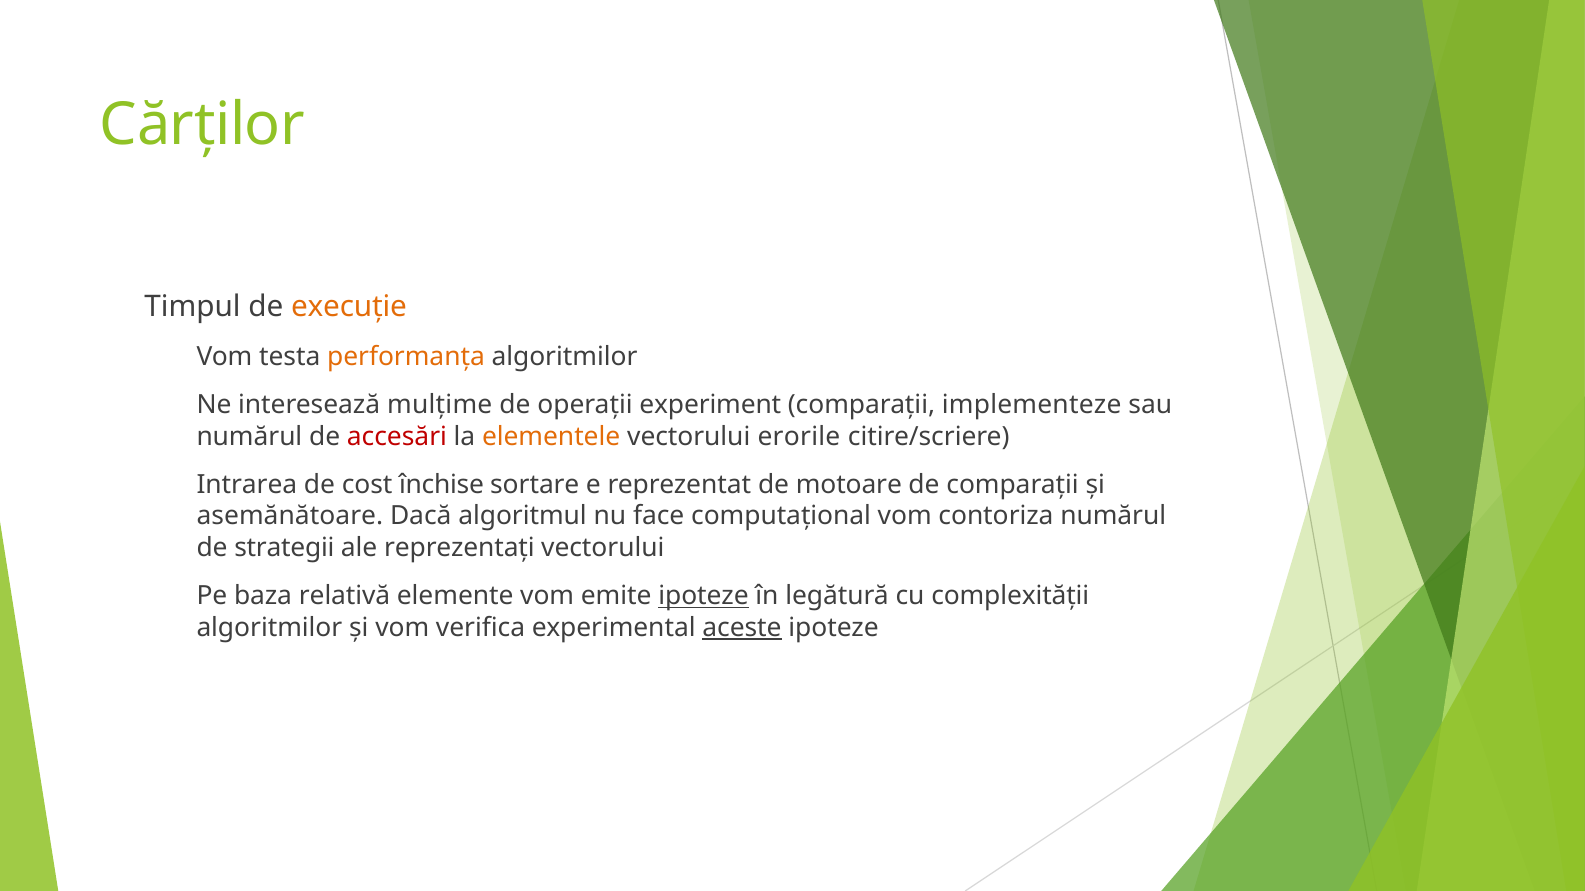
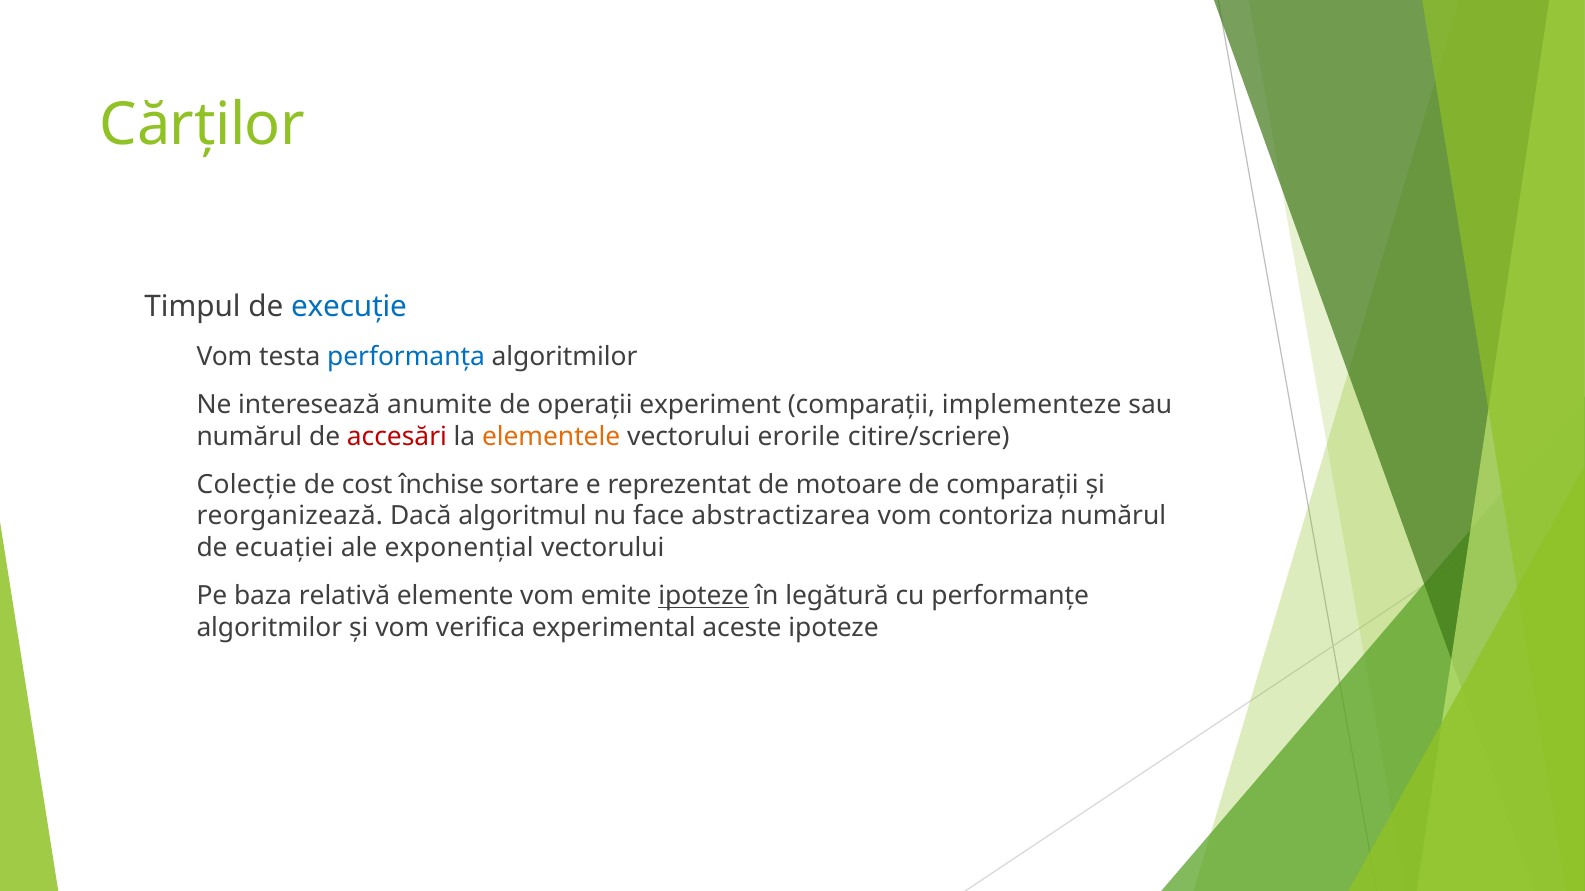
execuție colour: orange -> blue (349, 307)
performanța colour: orange -> blue (406, 357)
mulțime: mulțime -> anumite (440, 405)
Intrarea: Intrarea -> Colecție (247, 485)
asemănătoare: asemănătoare -> reorganizează (290, 516)
computațional: computațional -> abstractizarea (781, 516)
strategii: strategii -> ecuației (284, 548)
reprezentați: reprezentați -> exponențial (459, 548)
complexității: complexității -> performanțe (1010, 596)
aceste underline: present -> none (742, 628)
